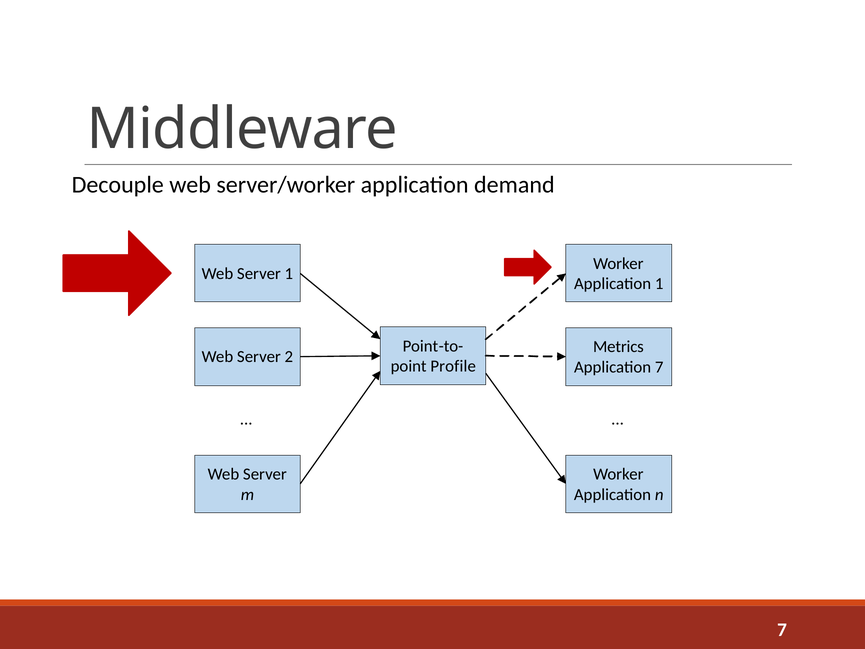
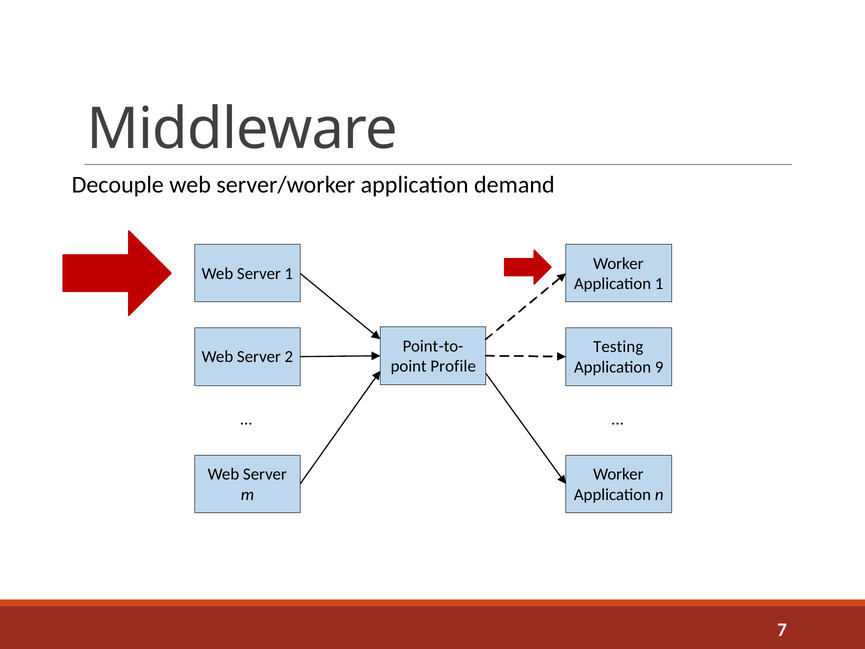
Metrics: Metrics -> Testing (618, 347)
Application 7: 7 -> 9 (659, 367)
